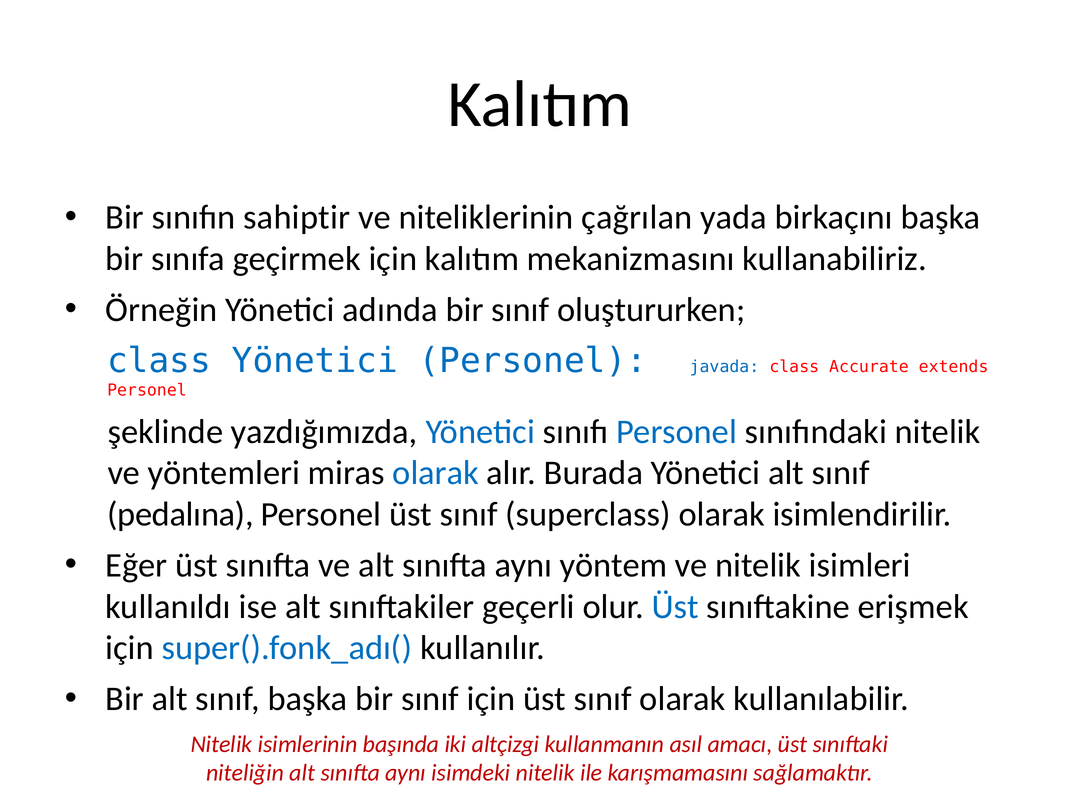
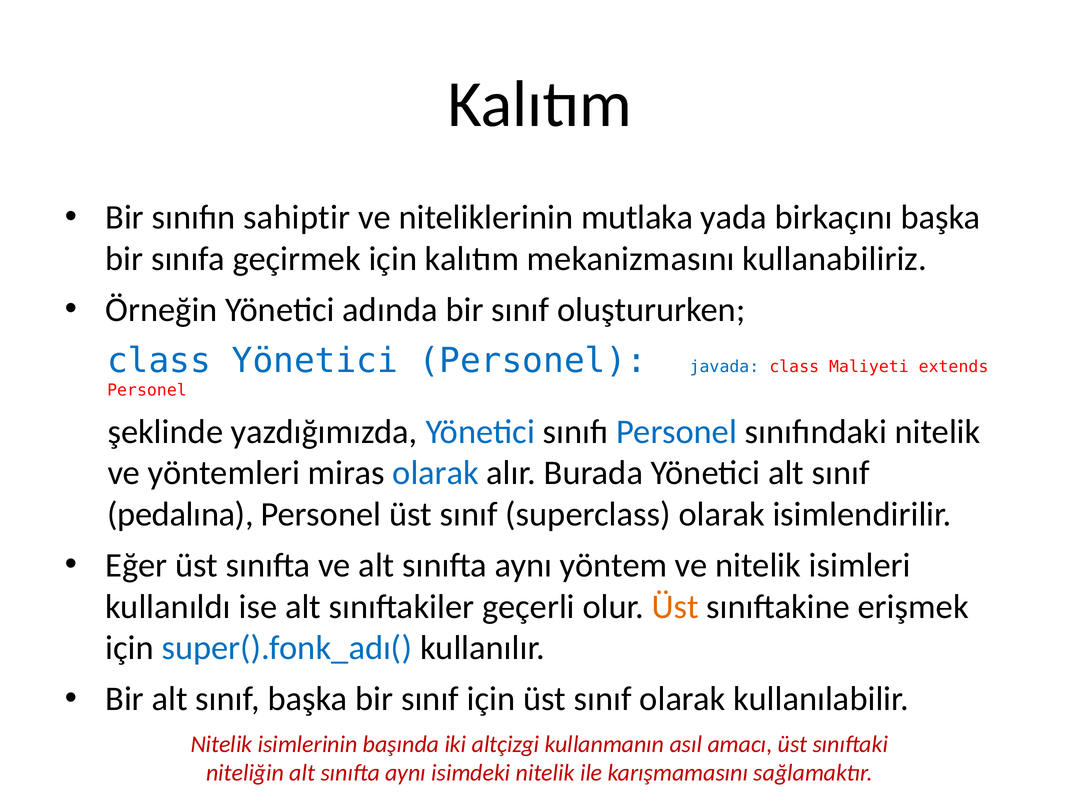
çağrılan: çağrılan -> mutlaka (637, 218)
Accurate: Accurate -> Maliyeti (869, 367)
Üst colour: blue -> orange (675, 607)
